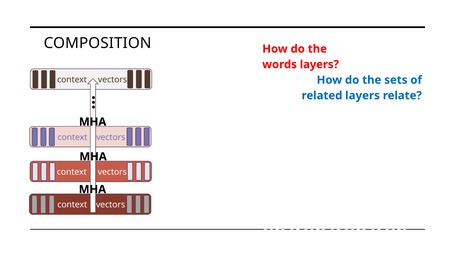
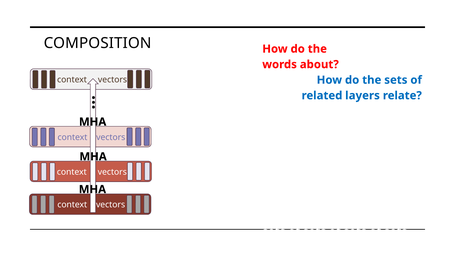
words layers: layers -> about (319, 64)
